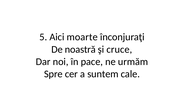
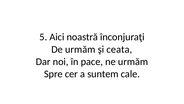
moarte: moarte -> noastră (82, 37)
De noastră: noastră -> urmăm (80, 49)
cruce: cruce -> ceata (119, 49)
